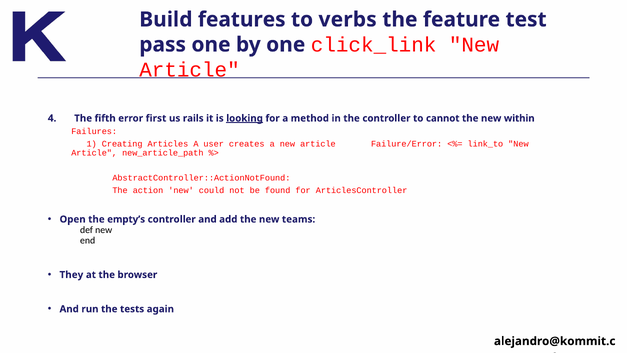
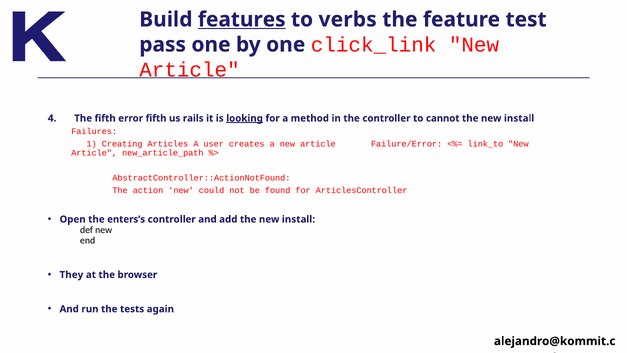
features underline: none -> present (242, 20)
error first: first -> fifth (156, 118)
within: within -> install (519, 118)
empty’s: empty’s -> enters’s (126, 219)
add the new teams: teams -> install (299, 219)
